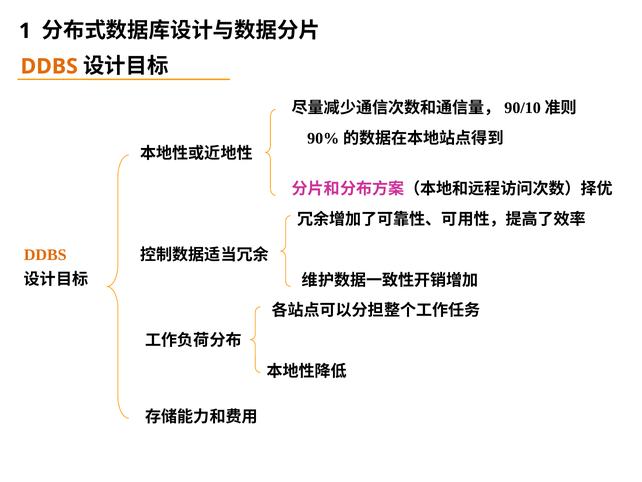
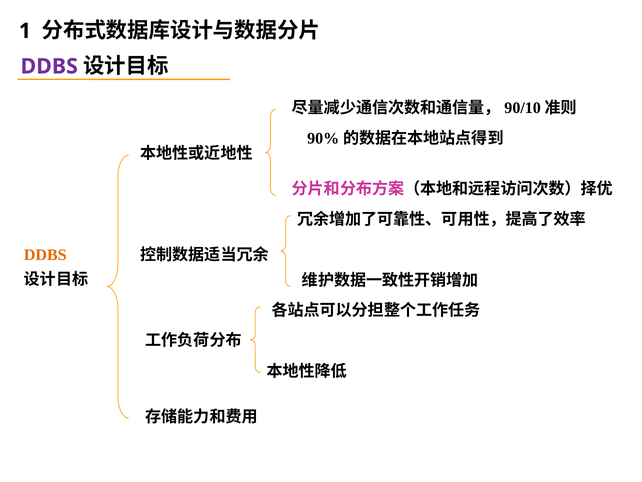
DDBS colour: orange -> purple (49, 66)
